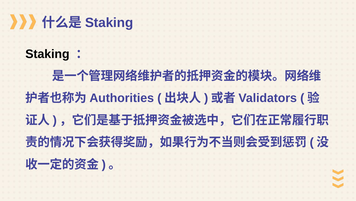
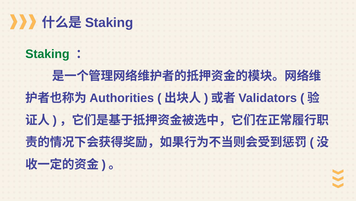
Staking colour: black -> green (47, 54)
